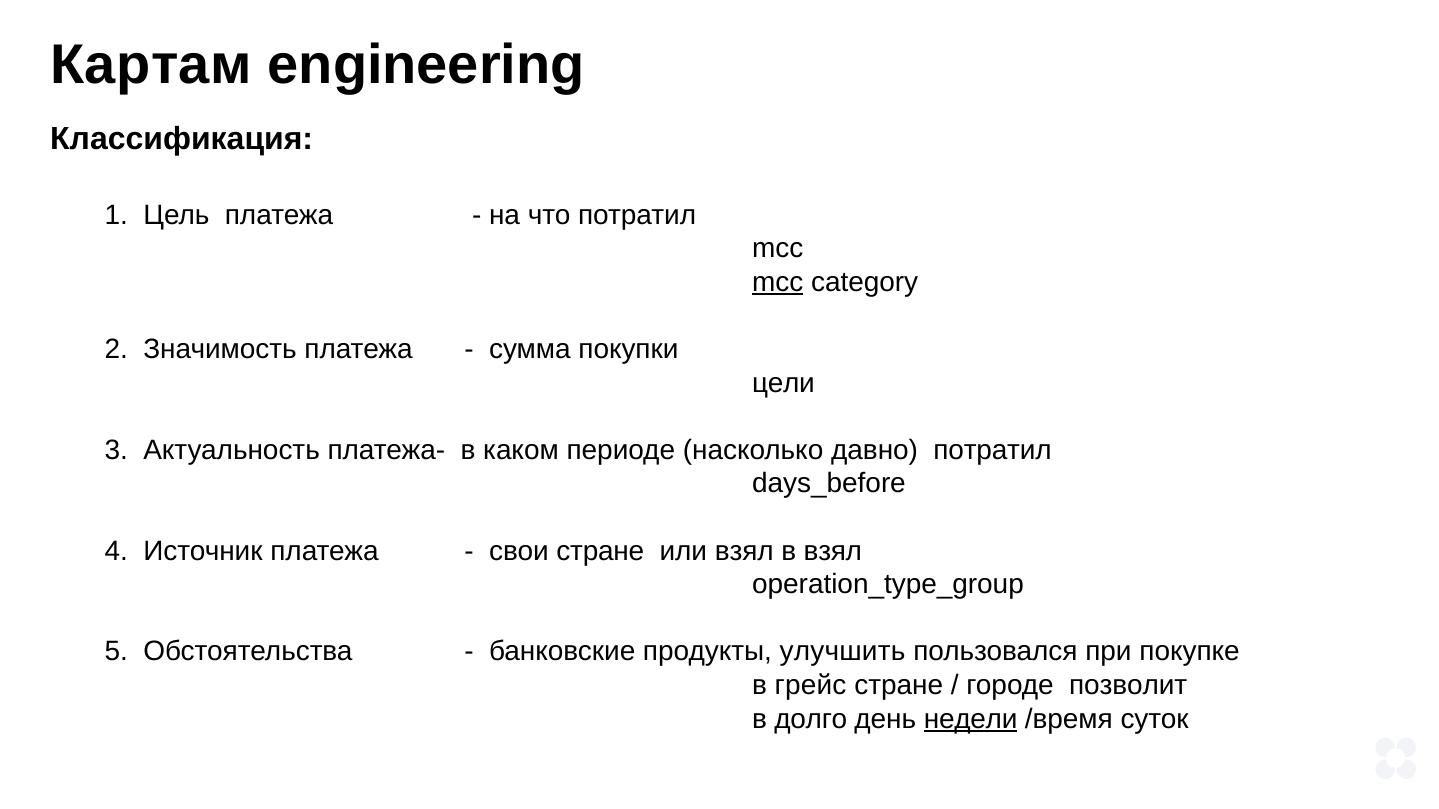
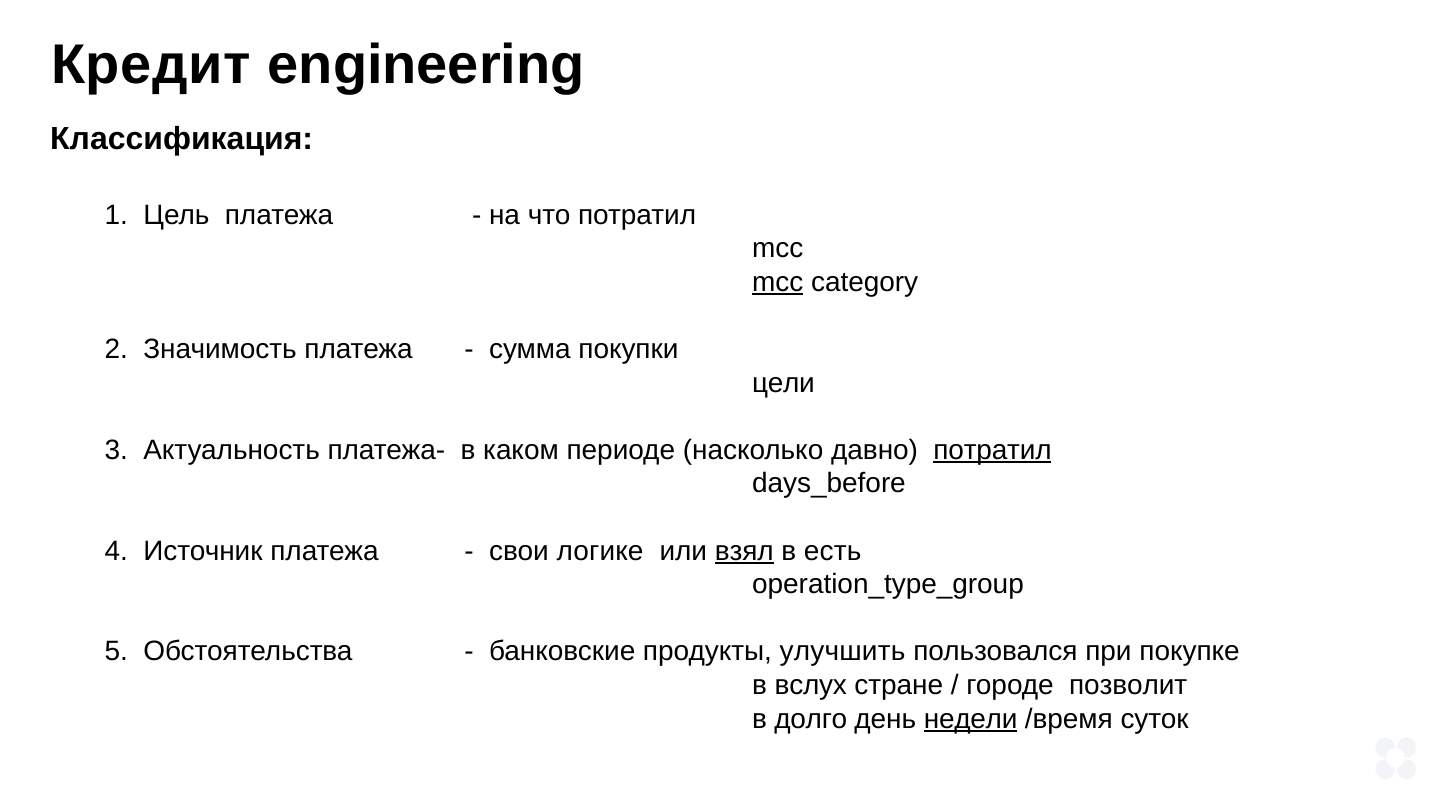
Картам: Картам -> Кредит (151, 65)
потратил underline: none -> present (993, 450)
свои стране: стране -> логике (600, 551)
взял underline: none -> present (744, 551)
в взял: взял -> есть (833, 551)
грейс: грейс -> вслух (811, 686)
